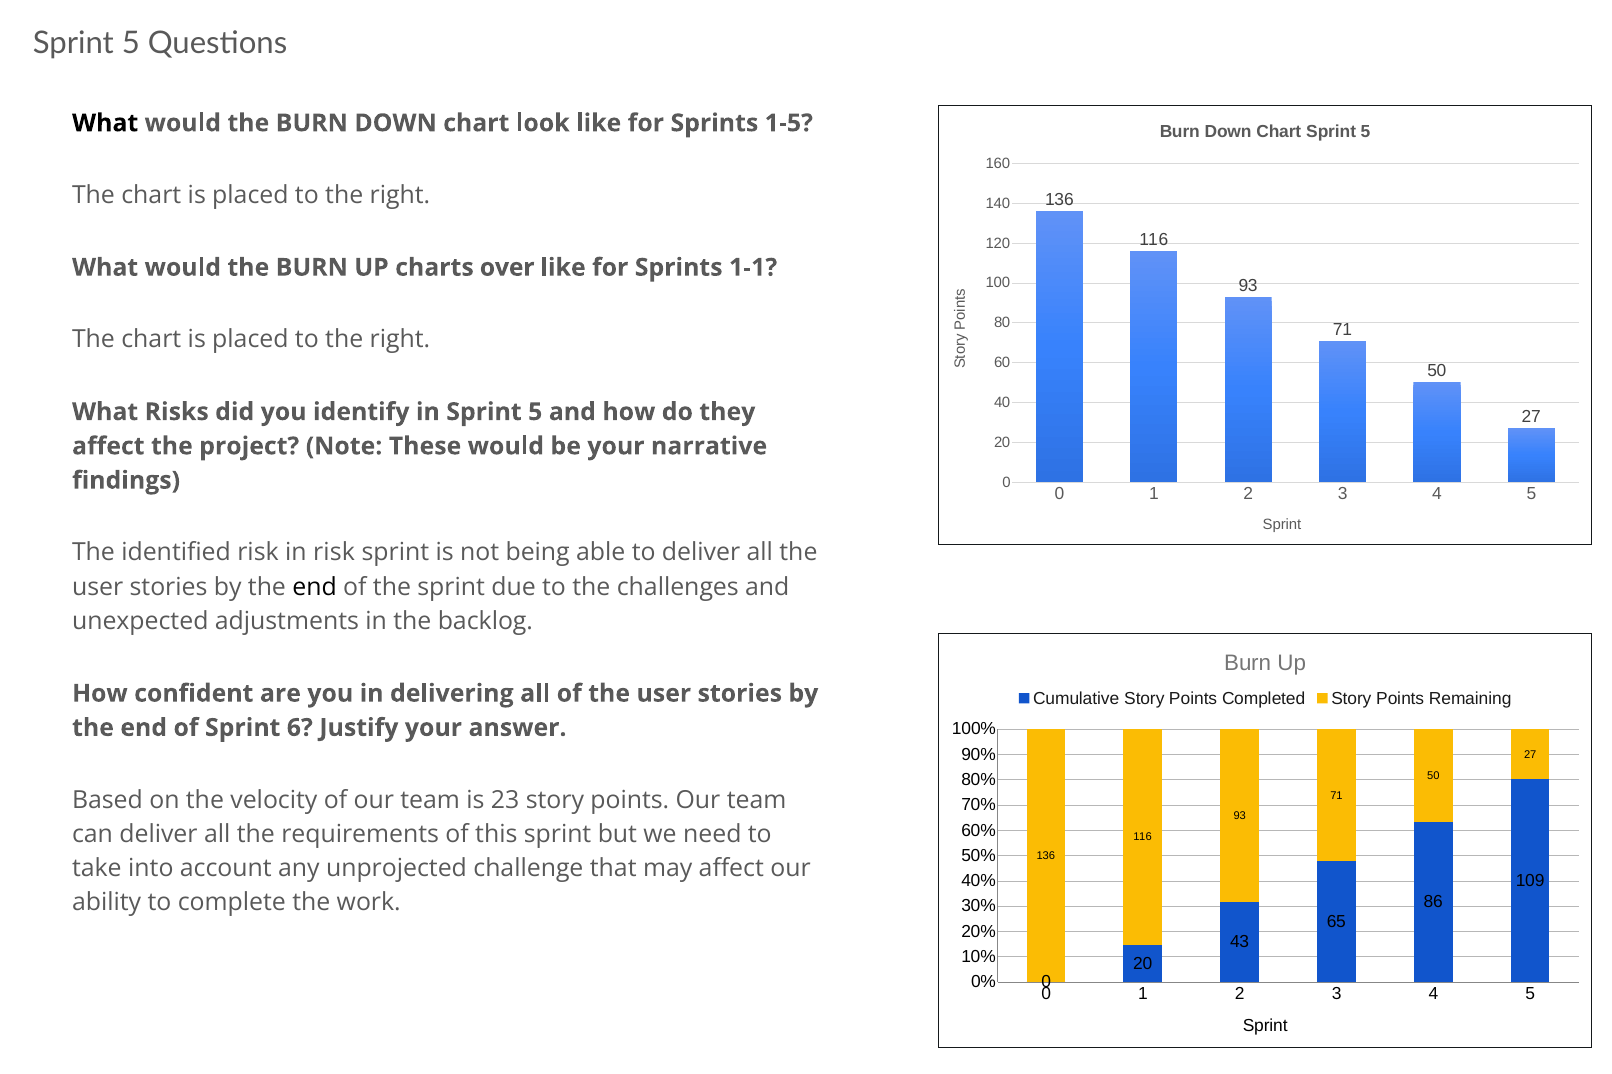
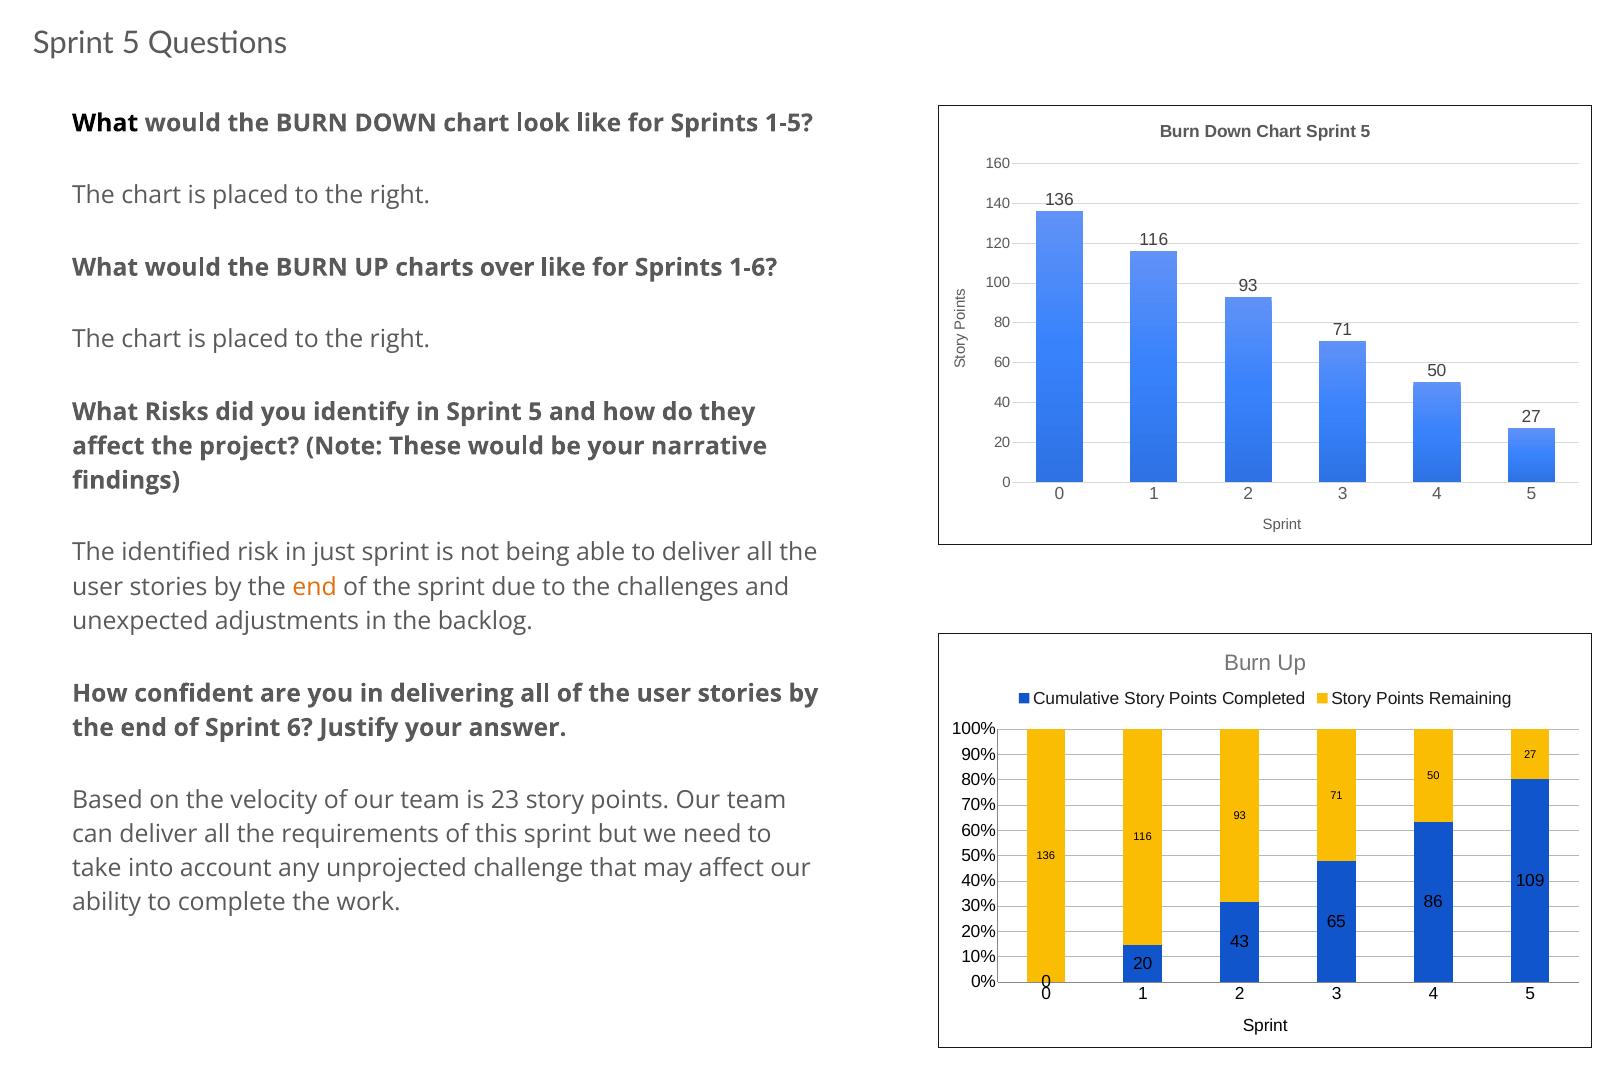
1-1: 1-1 -> 1-6 (753, 268)
in risk: risk -> just (334, 553)
end colour: black -> orange (315, 587)
